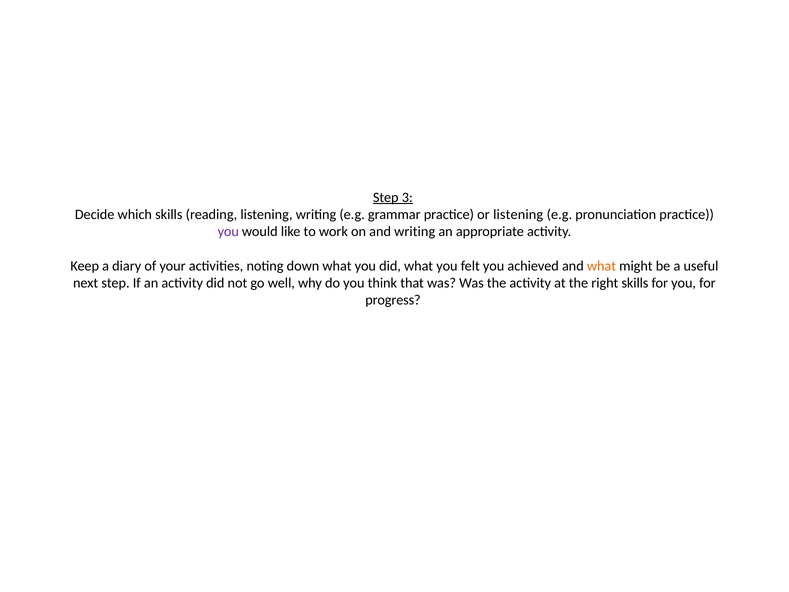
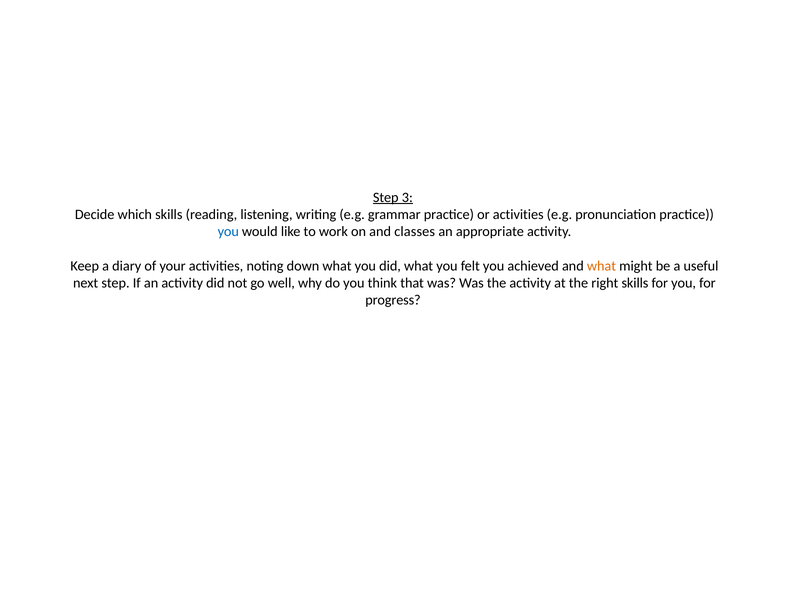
or listening: listening -> activities (518, 214)
you colour: purple -> blue (228, 232)
and writing: writing -> classes (415, 232)
